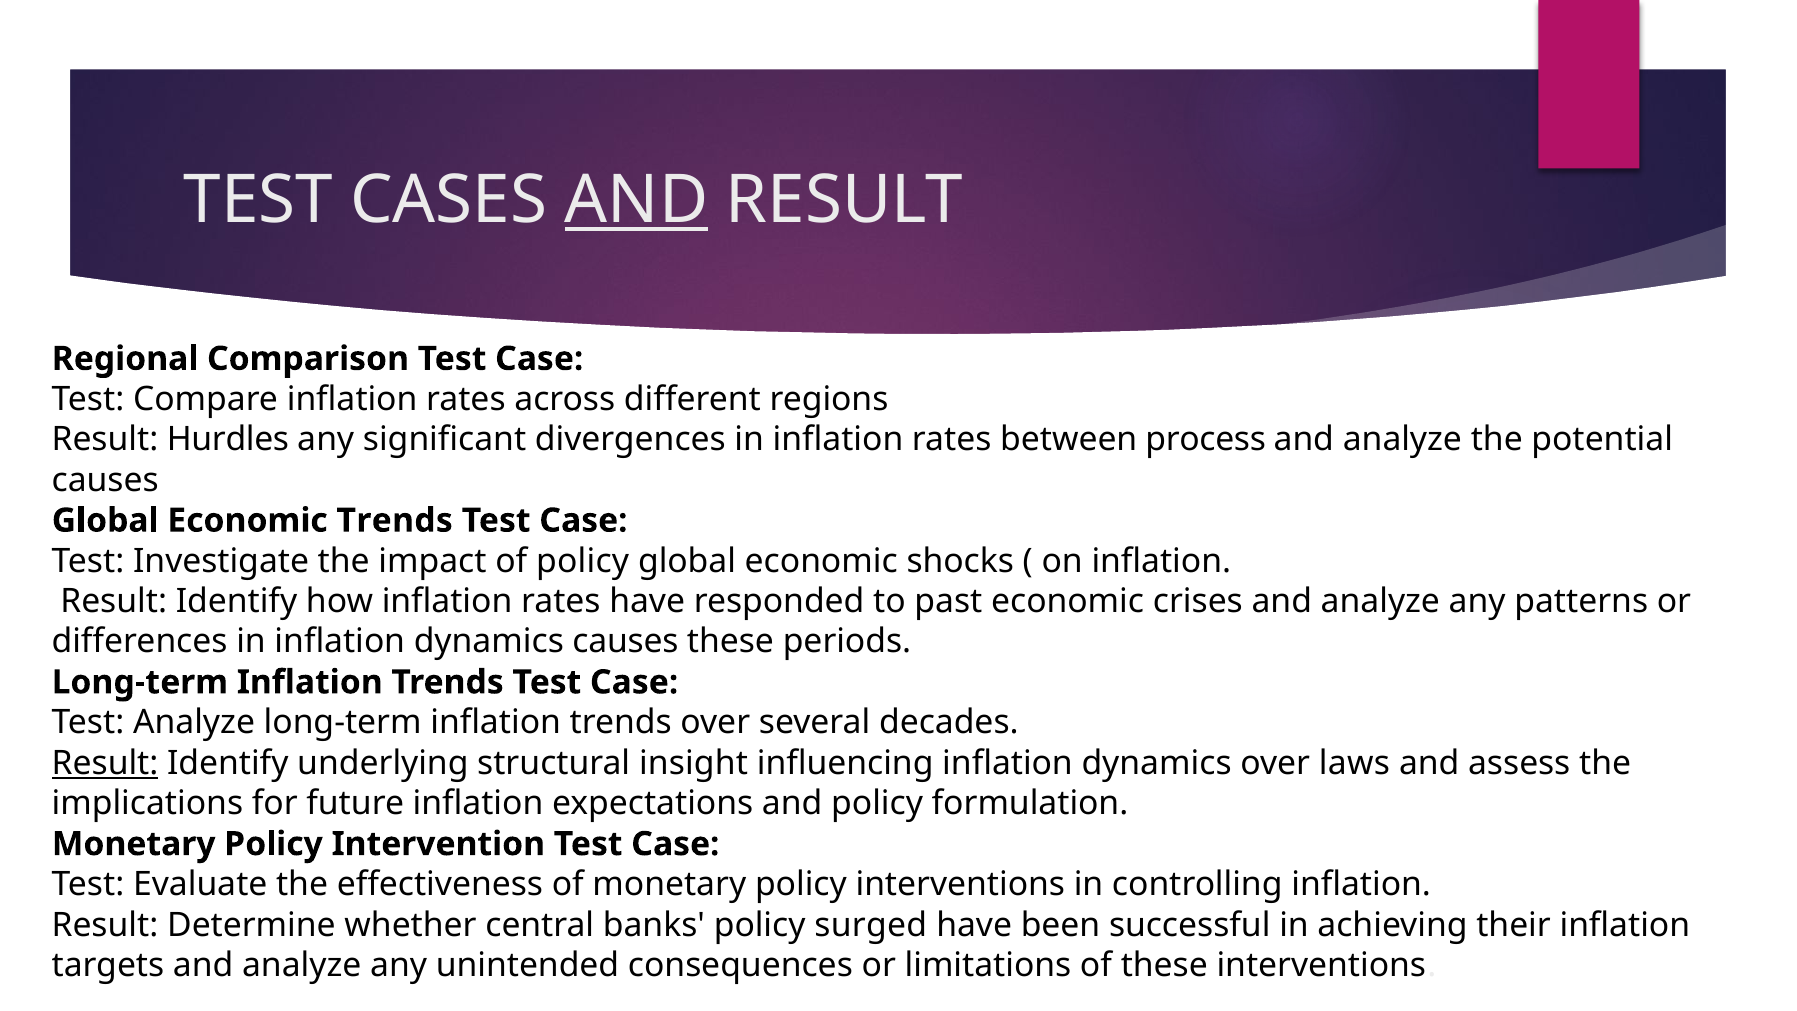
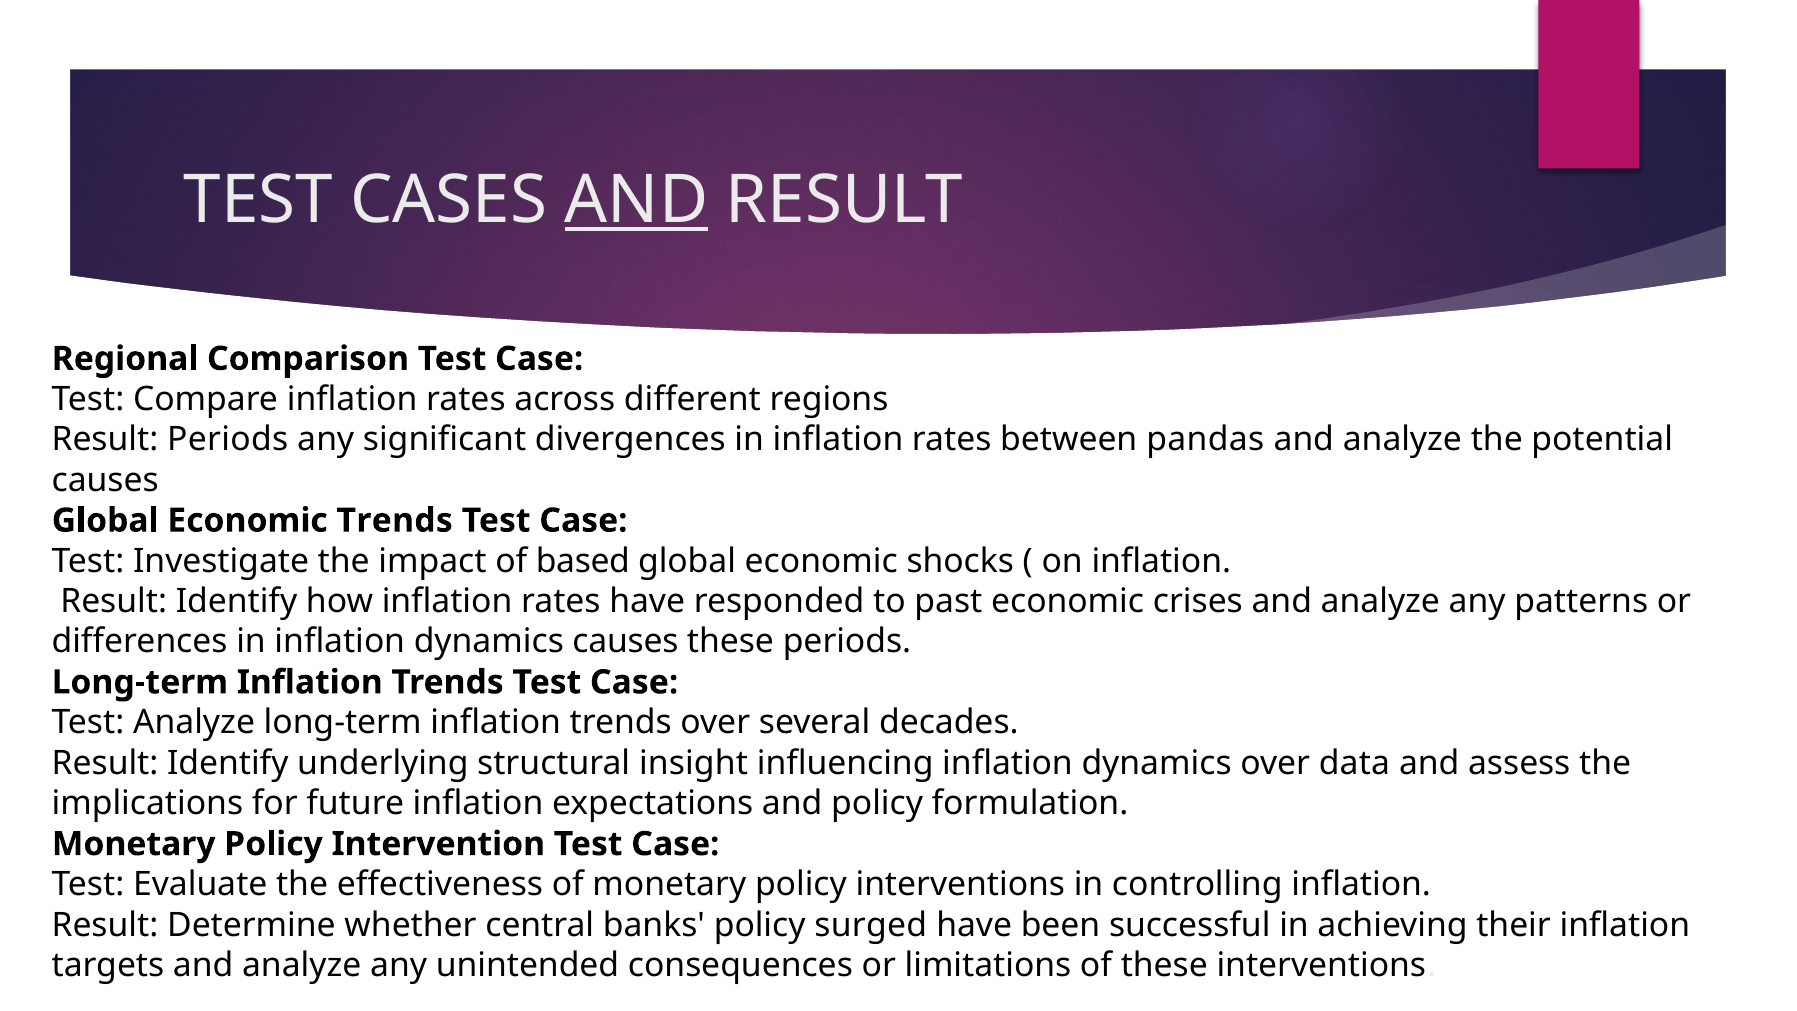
Result Hurdles: Hurdles -> Periods (228, 440)
process: process -> pandas (1205, 440)
of policy: policy -> based (583, 561)
Result underline: present -> none (105, 763)
laws: laws -> data (1354, 763)
